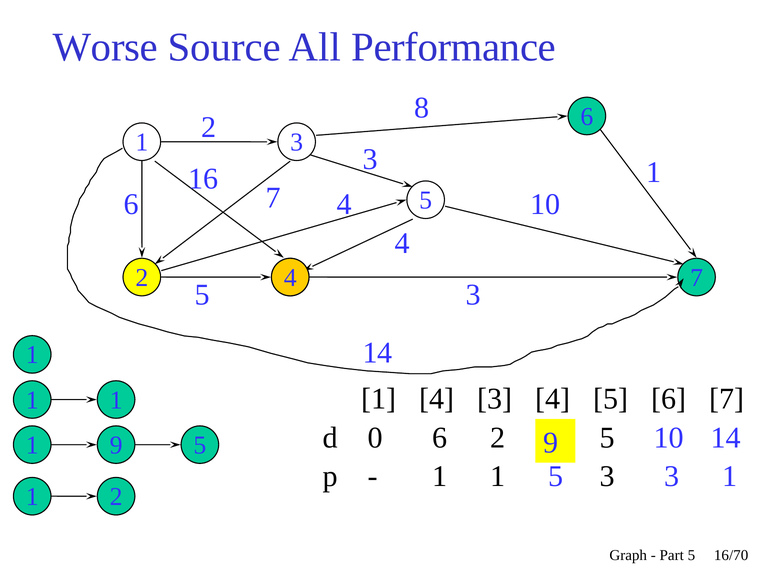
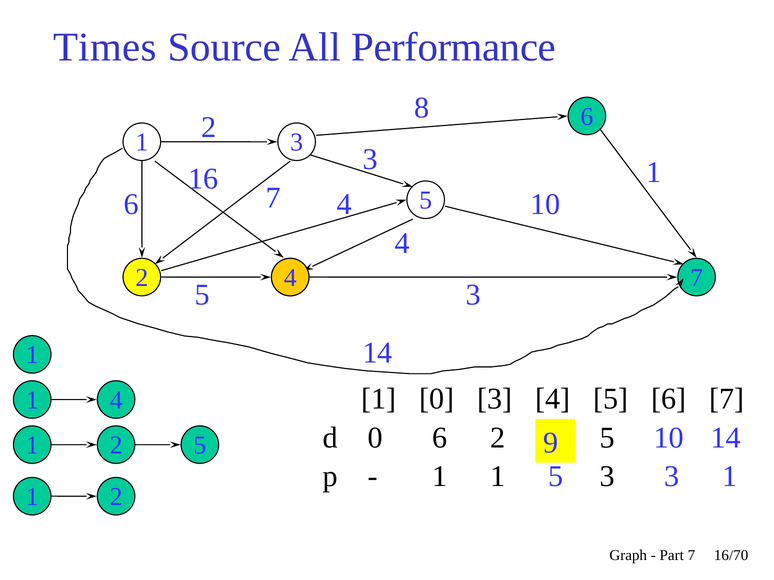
Worse: Worse -> Times (105, 47)
4: 4 -> 0 (437, 399)
1: 1 -> 4 (116, 400)
9: 9 -> 2 (116, 446)
Part 5: 5 -> 7 (691, 556)
